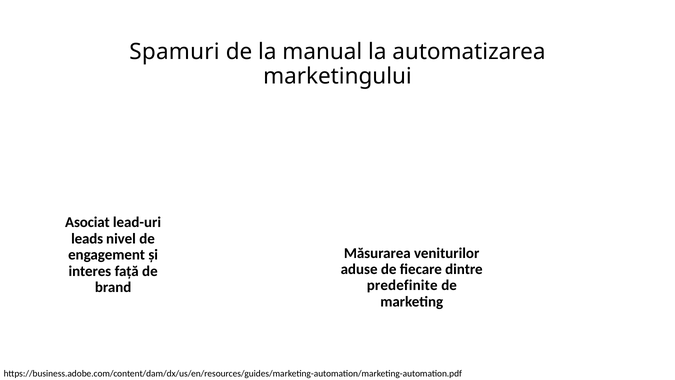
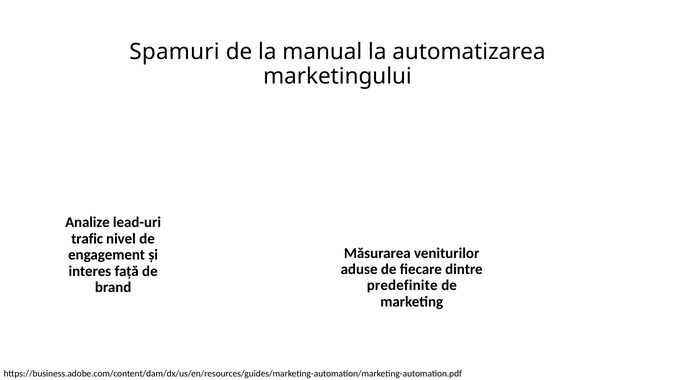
Asociat: Asociat -> Analize (87, 222)
leads: leads -> trafic (87, 239)
